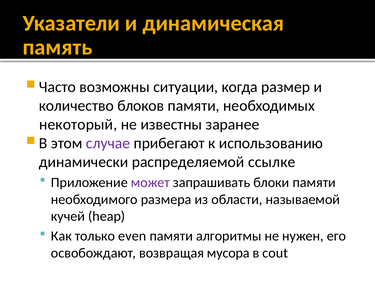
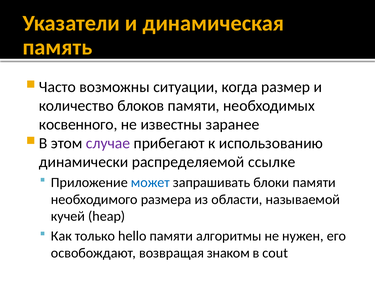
некоторый: некоторый -> косвенного (78, 125)
может colour: purple -> blue (150, 183)
even: even -> hello (132, 236)
мусора: мусора -> знаком (228, 253)
